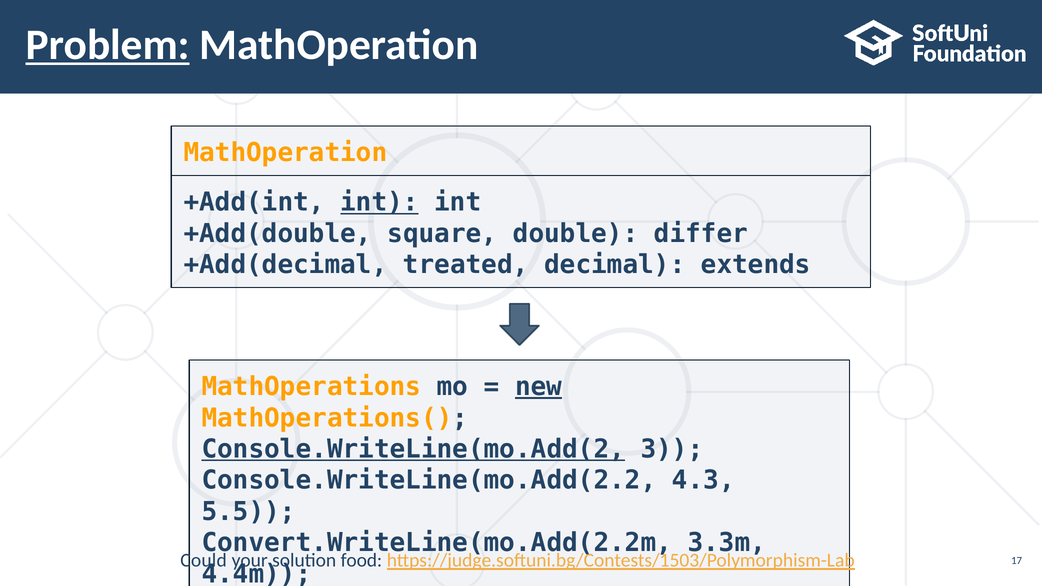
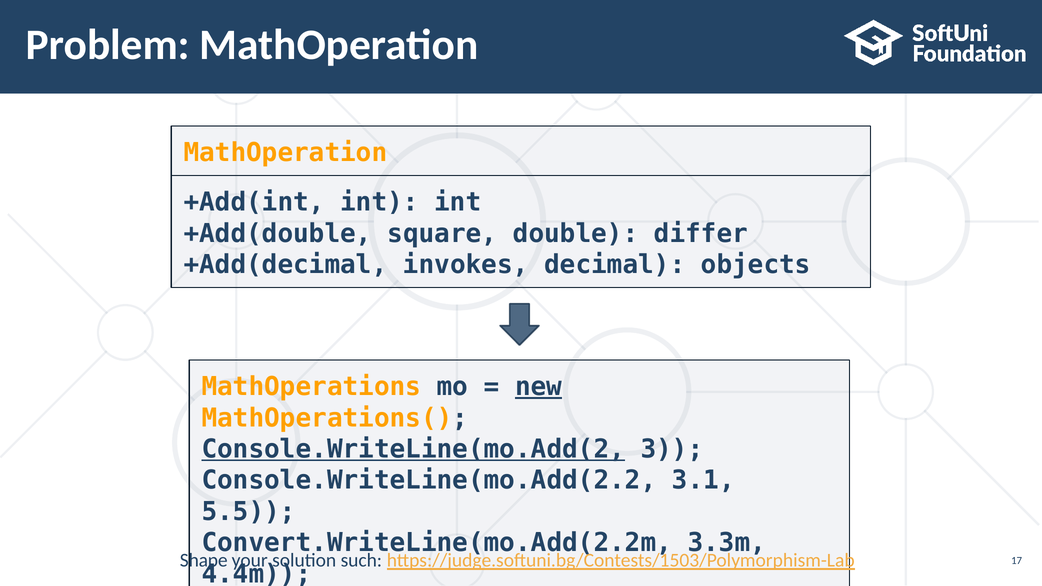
Problem underline: present -> none (108, 45)
int underline: present -> none (380, 202)
treated: treated -> invokes (466, 265)
extends: extends -> objects (756, 265)
4.3: 4.3 -> 3.1 (703, 480)
Could: Could -> Shape (204, 560)
food: food -> such (361, 560)
